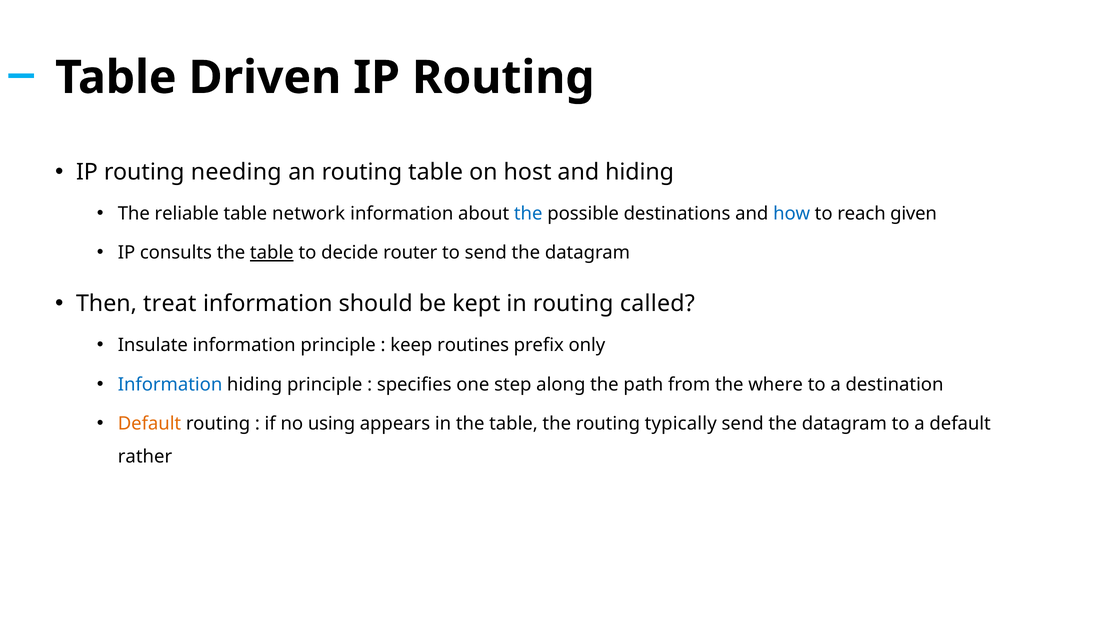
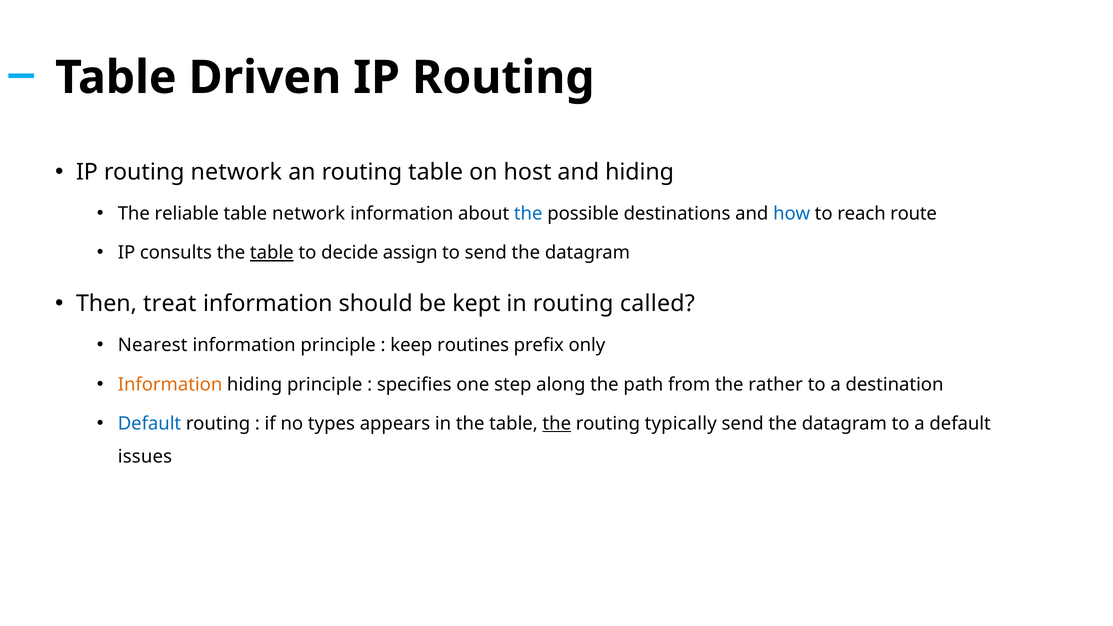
routing needing: needing -> network (236, 172)
given: given -> route (914, 214)
router: router -> assign (410, 253)
Insulate: Insulate -> Nearest (153, 345)
Information colour: blue -> orange (170, 384)
where: where -> rather (776, 384)
Default colour: orange -> blue (149, 424)
using: using -> types (331, 424)
the underline: none -> present (557, 424)
rather: rather -> issues (145, 457)
